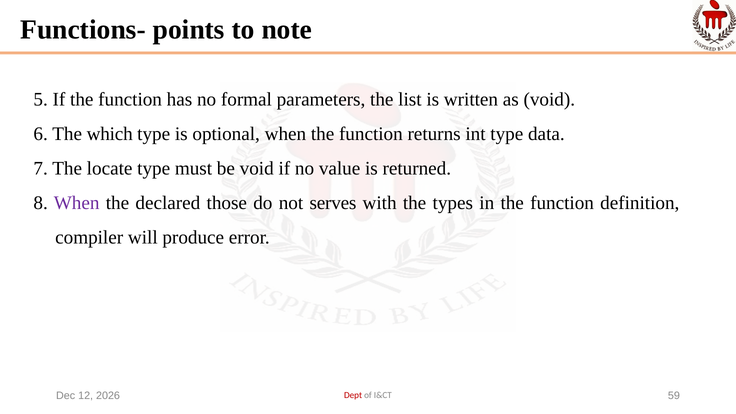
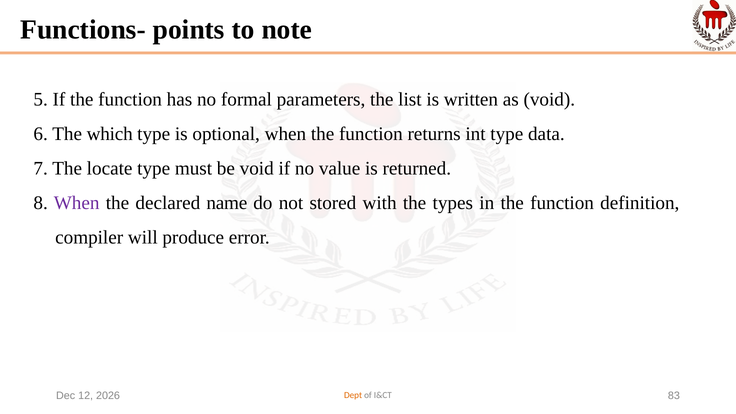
those: those -> name (227, 203)
serves: serves -> stored (333, 203)
59: 59 -> 83 (674, 395)
Dept colour: red -> orange (353, 395)
